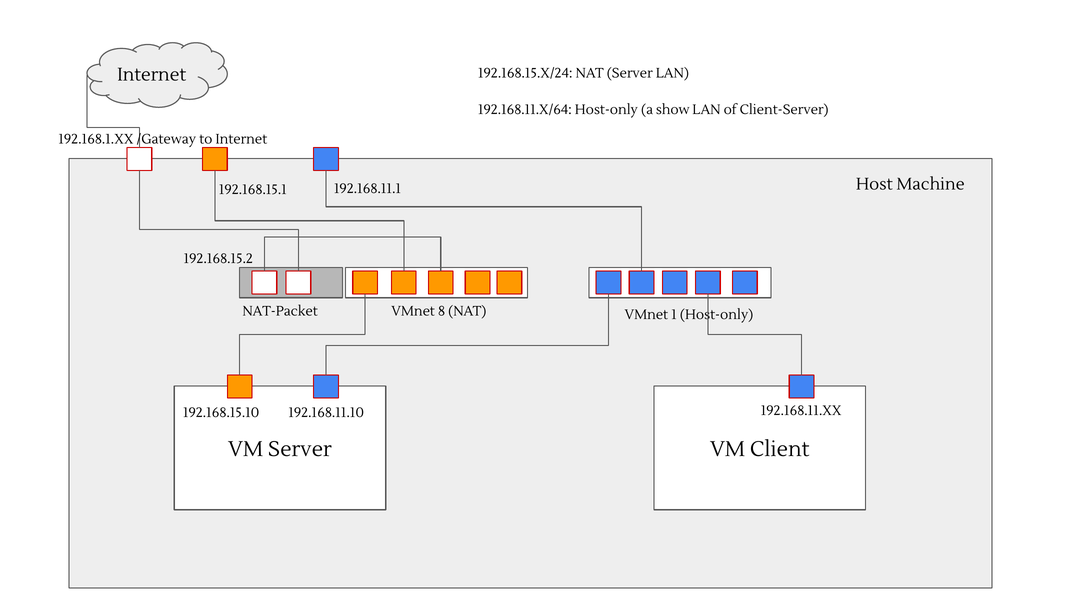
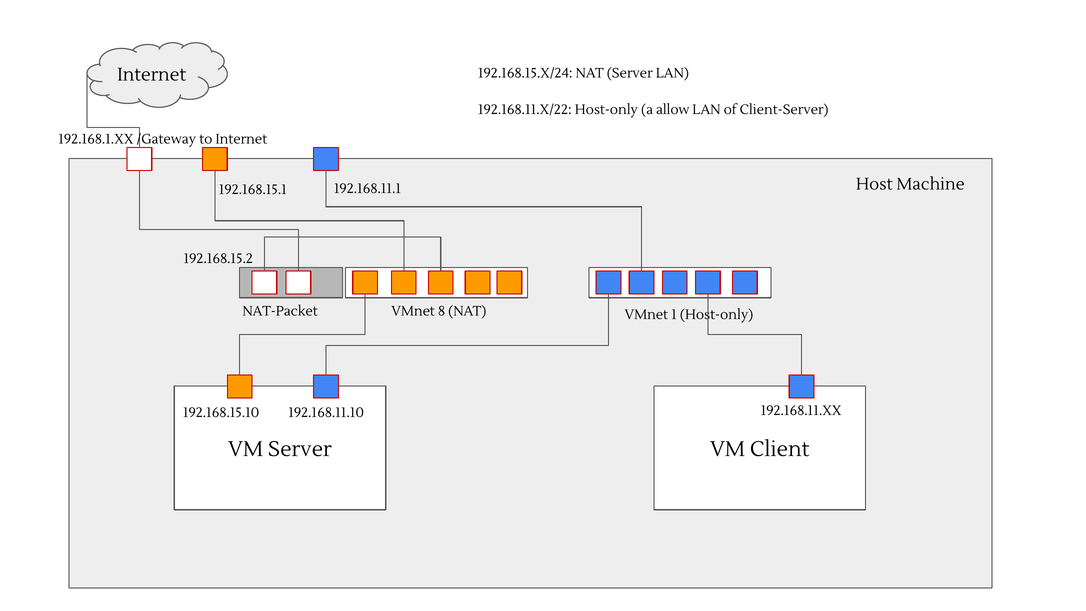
192.168.11.X/64: 192.168.11.X/64 -> 192.168.11.X/22 (525, 110)
show: show -> allow (673, 110)
